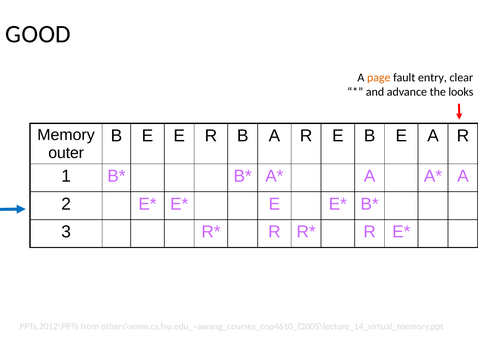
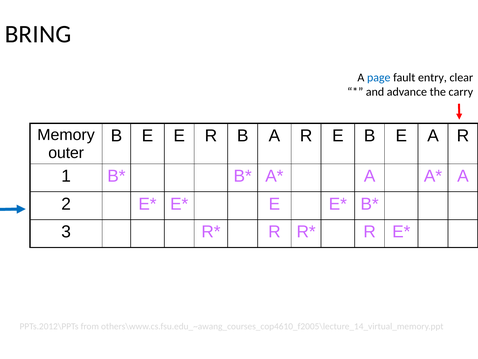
GOOD: GOOD -> BRING (38, 34)
page colour: orange -> blue (379, 78)
looks: looks -> carry (461, 92)
